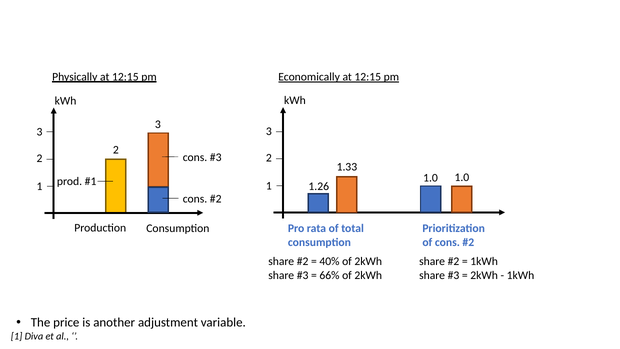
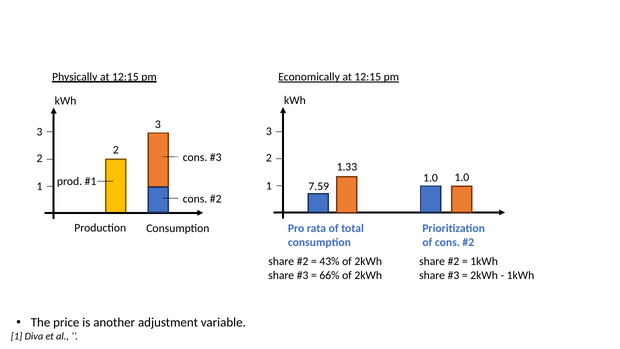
1.26: 1.26 -> 7.59 (319, 186)
40%: 40% -> 43% (329, 261)
